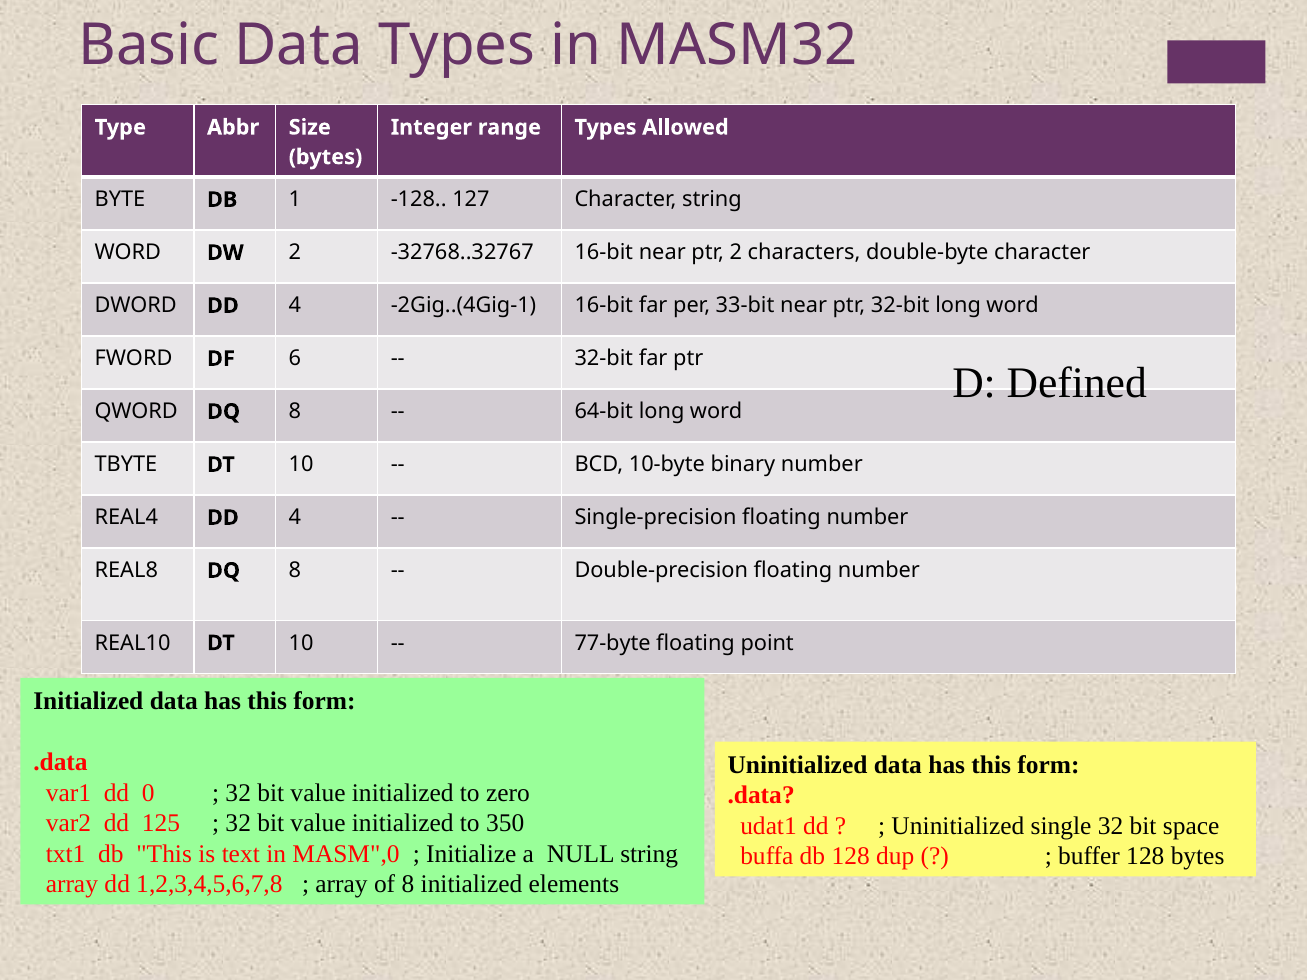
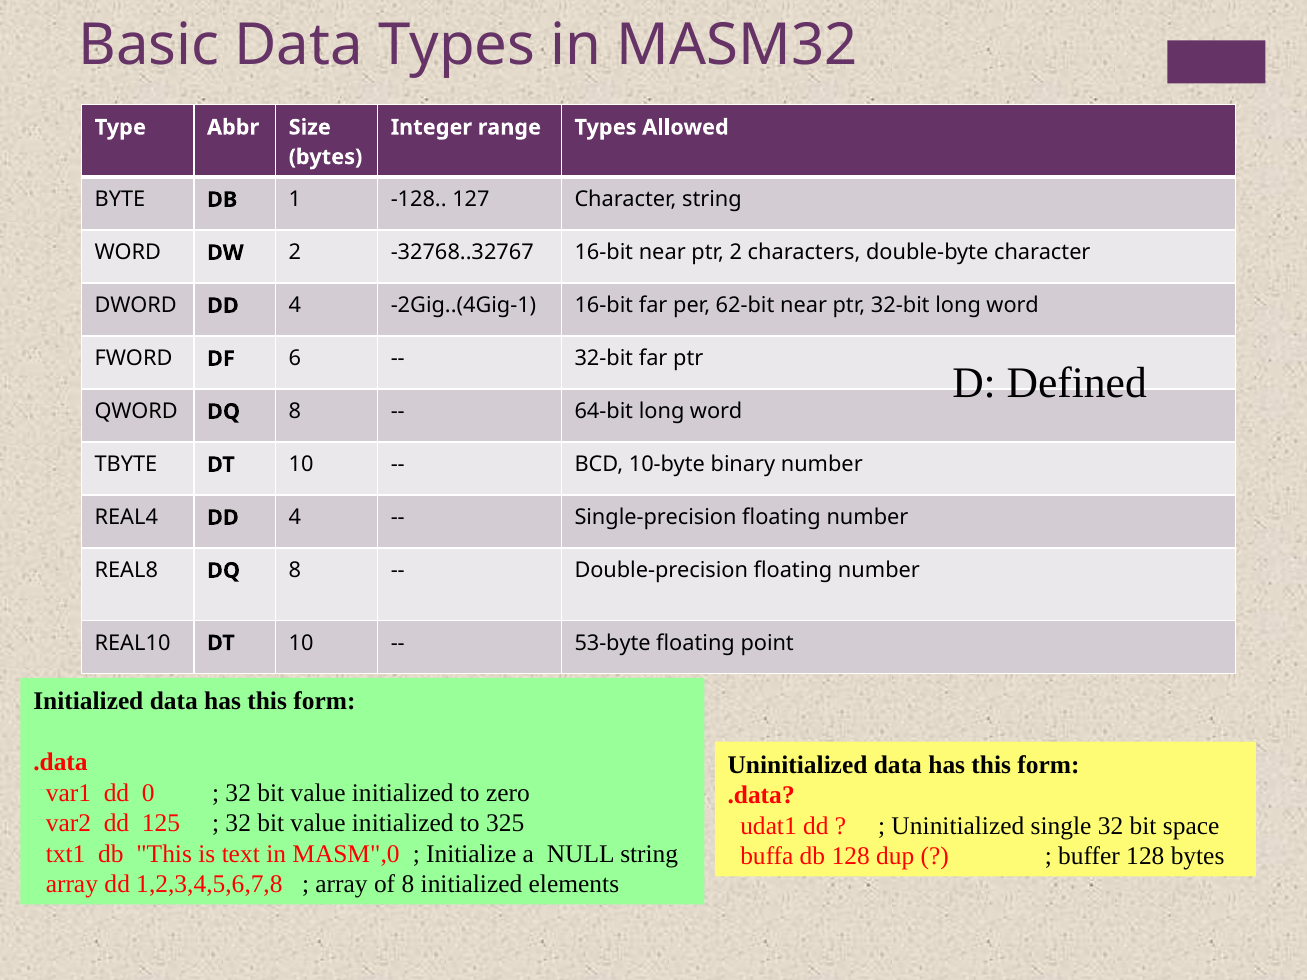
33-bit: 33-bit -> 62-bit (745, 306)
77-byte: 77-byte -> 53-byte (613, 643)
350: 350 -> 325 (505, 824)
